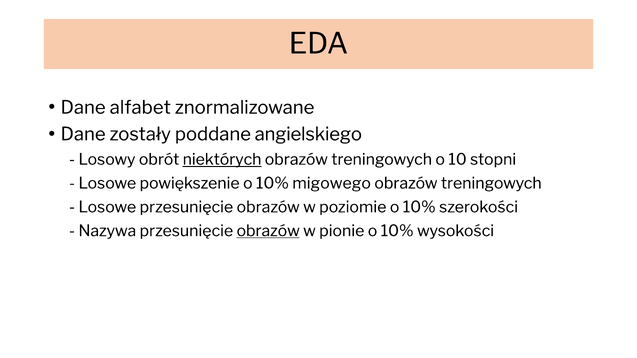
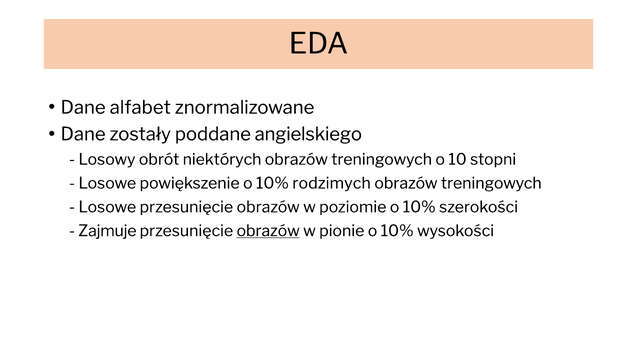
niektórych underline: present -> none (222, 160)
migowego: migowego -> rodzimych (332, 183)
Nazywa: Nazywa -> Zajmuje (107, 231)
